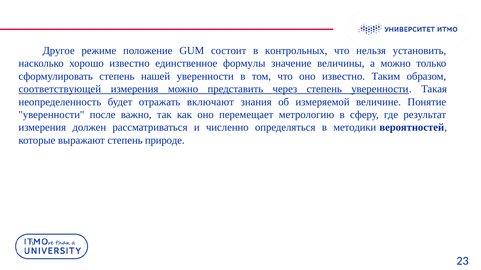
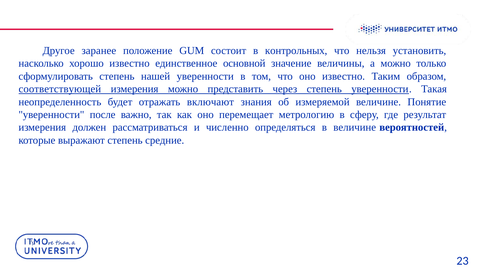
режиме: режиме -> заранее (99, 51)
формулы: формулы -> основной (244, 64)
в методики: методики -> величине (355, 128)
природе: природе -> средние (165, 141)
